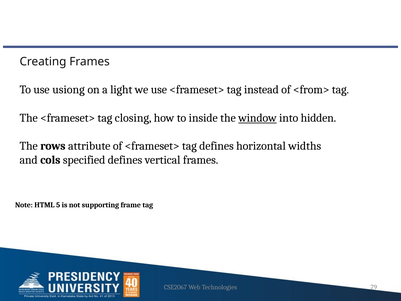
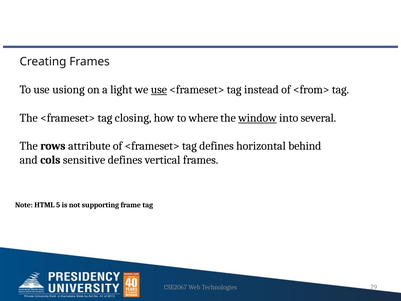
use underline: none -> present (159, 90)
inside: inside -> where (203, 118)
hidden: hidden -> several (318, 118)
widths: widths -> behind (305, 146)
specified: specified -> sensitive (84, 160)
